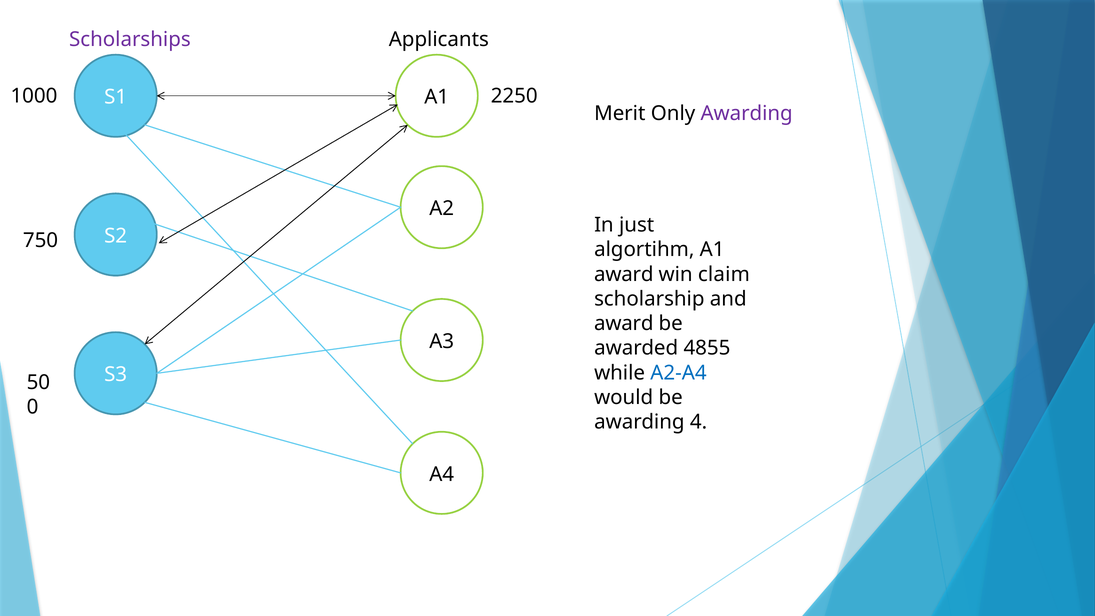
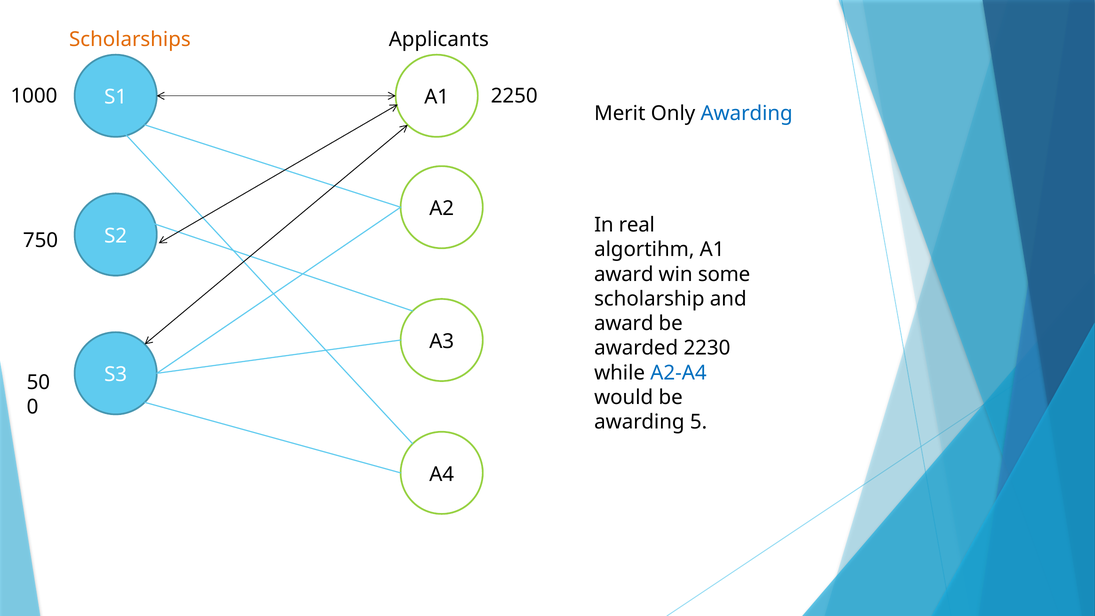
Scholarships colour: purple -> orange (130, 39)
Awarding colour: purple -> blue (747, 114)
just: just -> real (637, 225)
claim: claim -> some (724, 274)
4855: 4855 -> 2230 (707, 348)
4: 4 -> 5 (699, 422)
